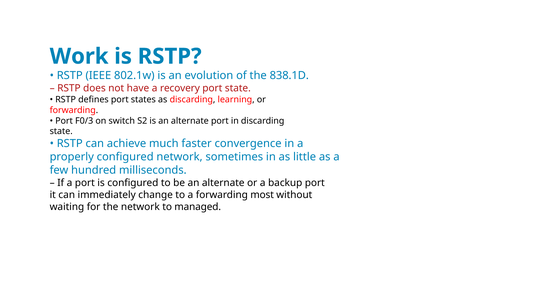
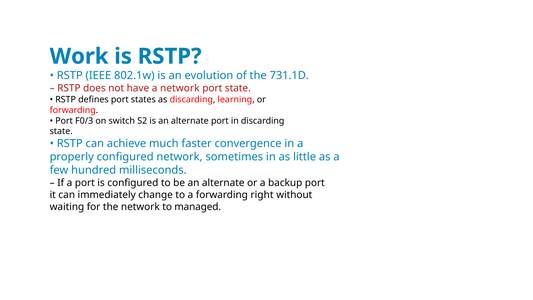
838.1D: 838.1D -> 731.1D (289, 76)
a recovery: recovery -> network (180, 88)
most: most -> right (262, 195)
